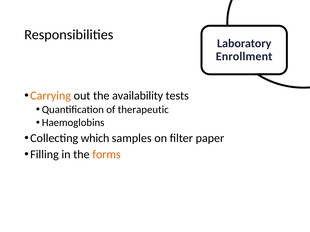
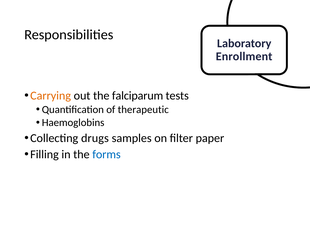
availability: availability -> falciparum (138, 96)
which: which -> drugs (95, 138)
forms colour: orange -> blue (106, 155)
